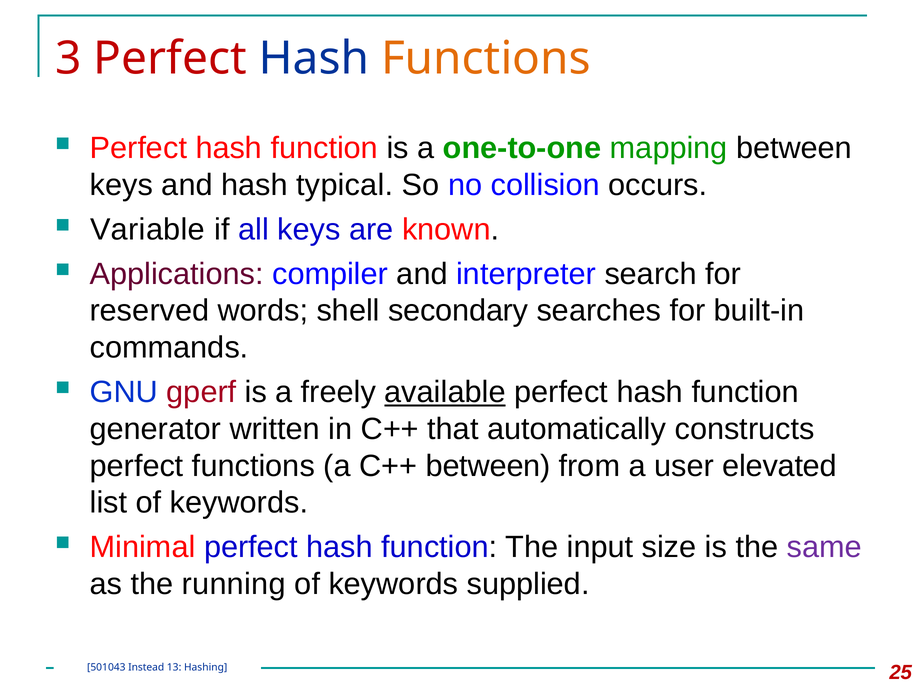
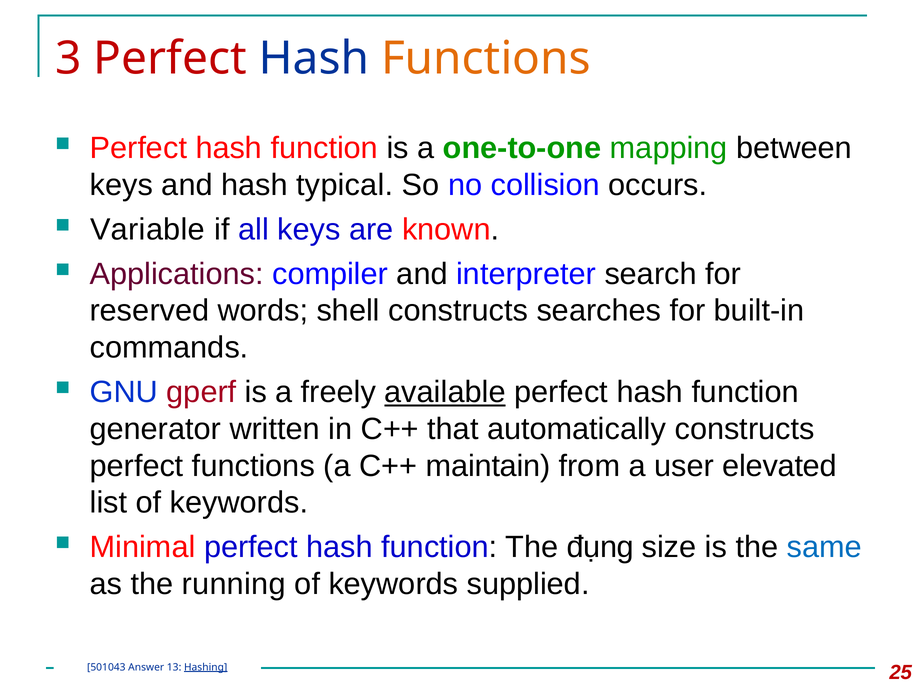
shell secondary: secondary -> constructs (458, 311)
C++ between: between -> maintain (488, 466)
input: input -> đụng (600, 547)
same colour: purple -> blue (824, 547)
Instead: Instead -> Answer (146, 667)
Hashing underline: none -> present (206, 667)
